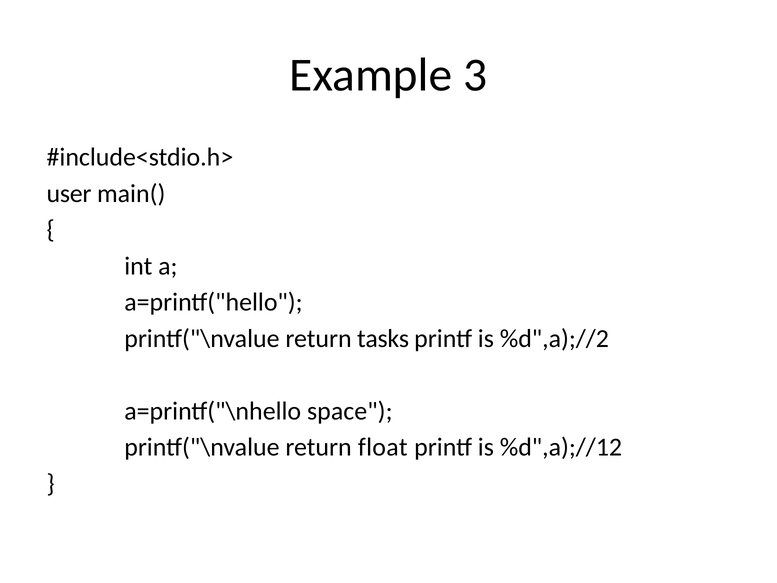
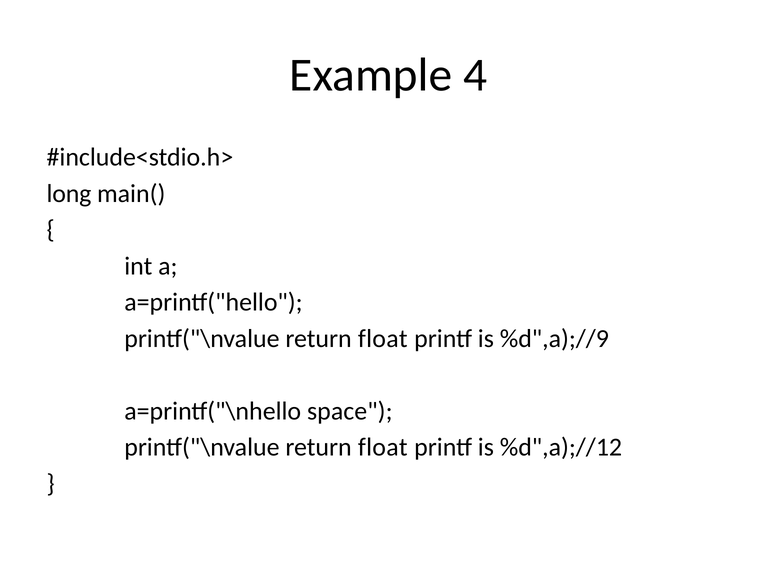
3: 3 -> 4 (475, 75)
user: user -> long (69, 193)
tasks: tasks -> float (383, 338)
%d",a);//2: %d",a);//2 -> %d",a);//9 (554, 338)
